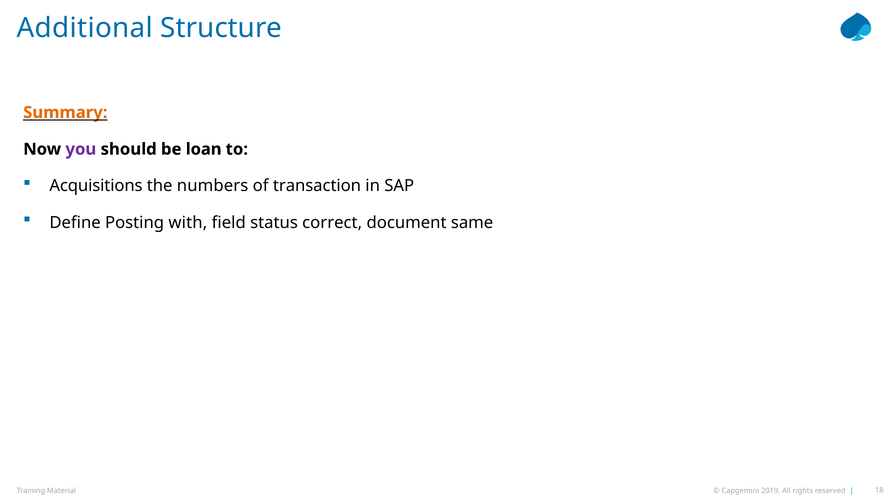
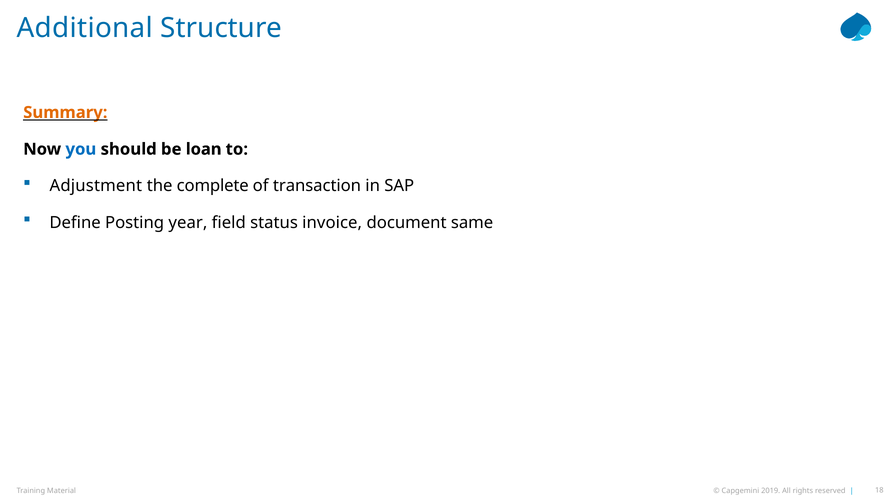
you colour: purple -> blue (81, 149)
Acquisitions: Acquisitions -> Adjustment (96, 186)
numbers: numbers -> complete (213, 186)
with: with -> year (188, 223)
correct: correct -> invoice (332, 223)
